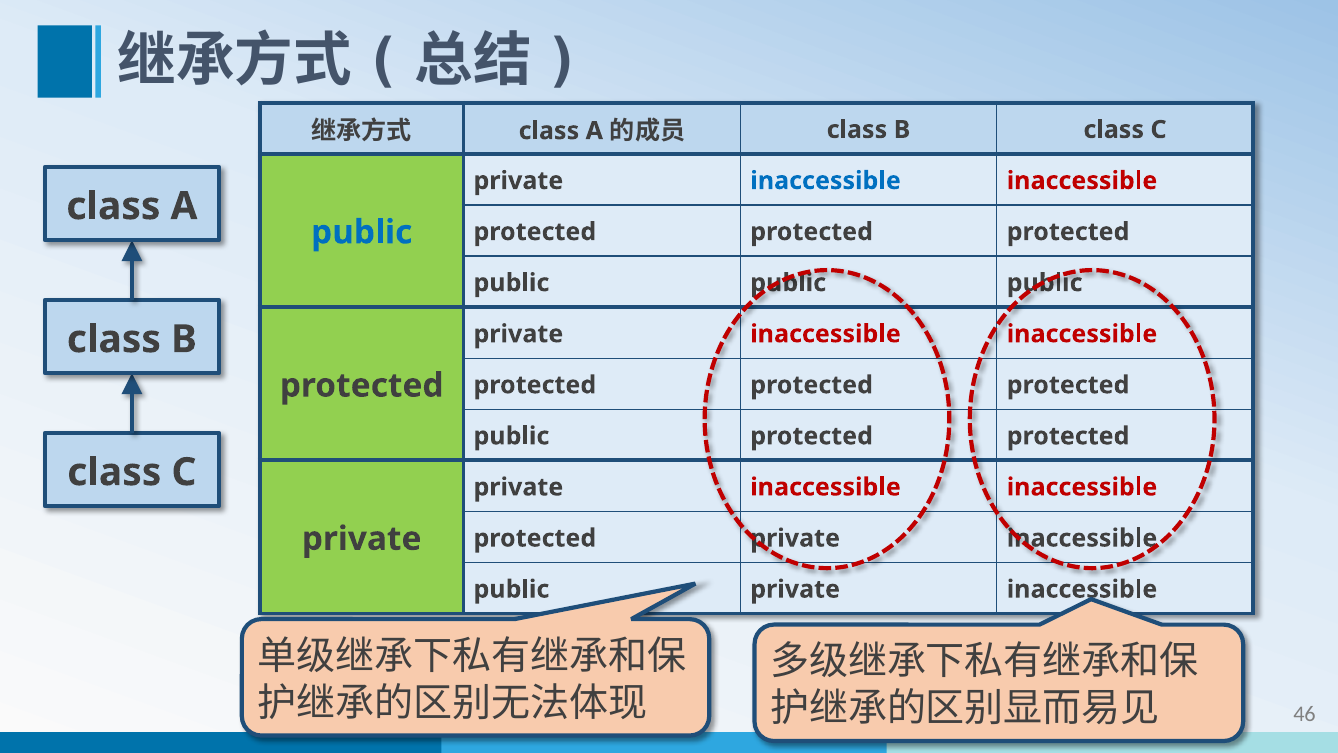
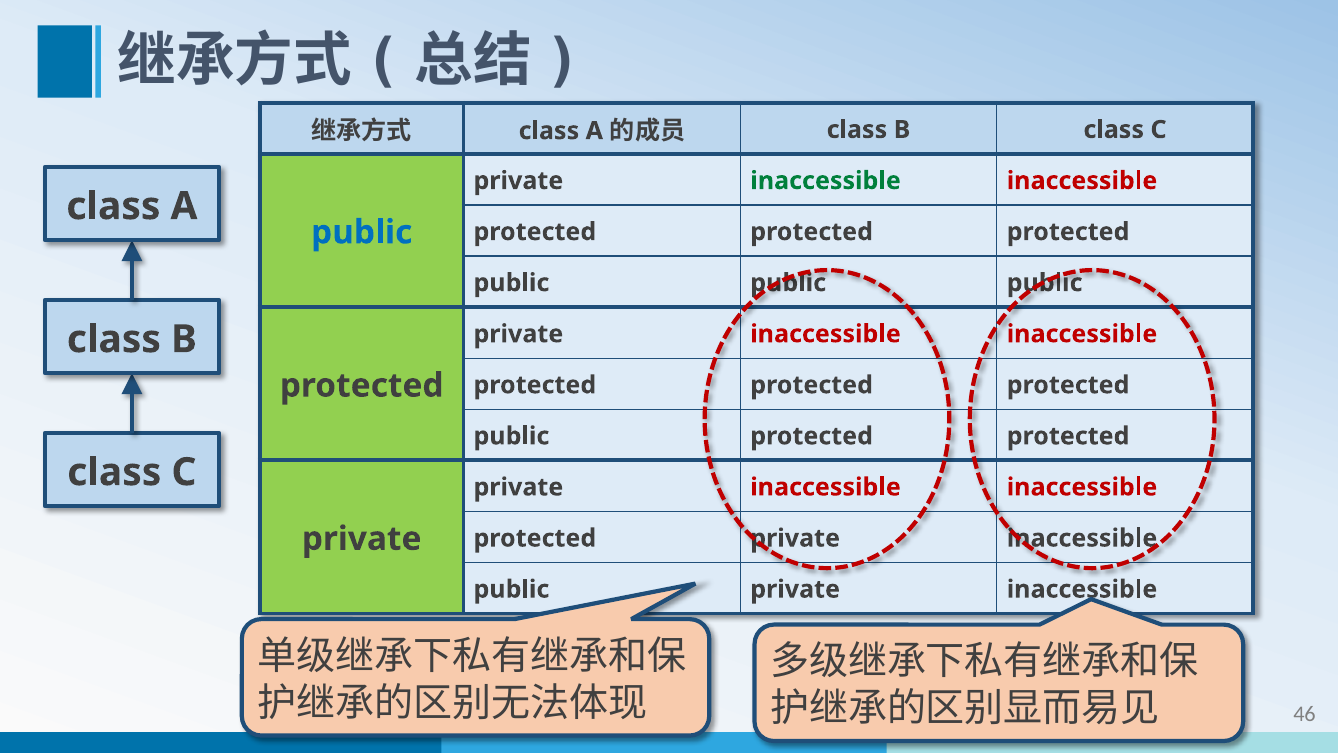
inaccessible colour: blue -> green (826, 181)
